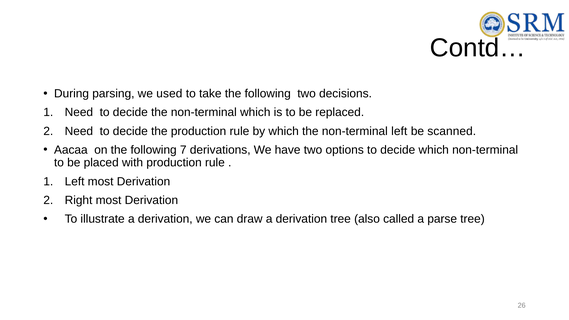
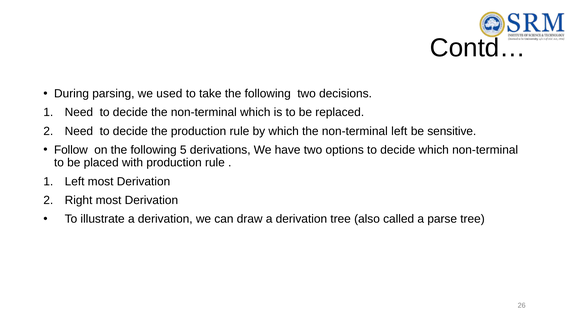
scanned: scanned -> sensitive (452, 131)
Aacaa: Aacaa -> Follow (71, 150)
7: 7 -> 5 (183, 150)
